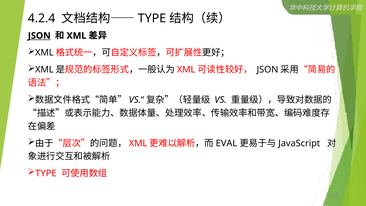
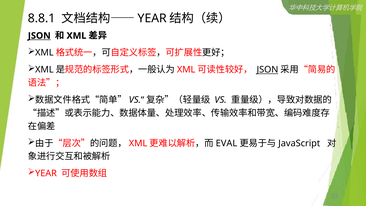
4.2.4: 4.2.4 -> 8.8.1 (42, 18)
TYPE: TYPE -> YEAR (152, 18)
JSON underline: none -> present (267, 70)
TYPE: TYPE -> YEAR (46, 173)
